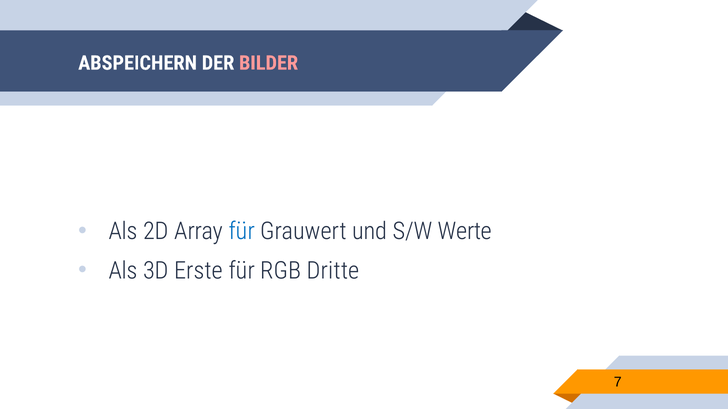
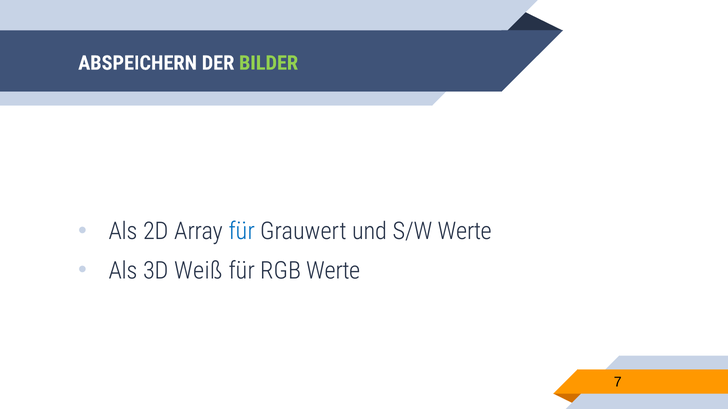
BILDER colour: pink -> light green (269, 63)
Erste: Erste -> Weiß (199, 271)
RGB Dritte: Dritte -> Werte (333, 271)
